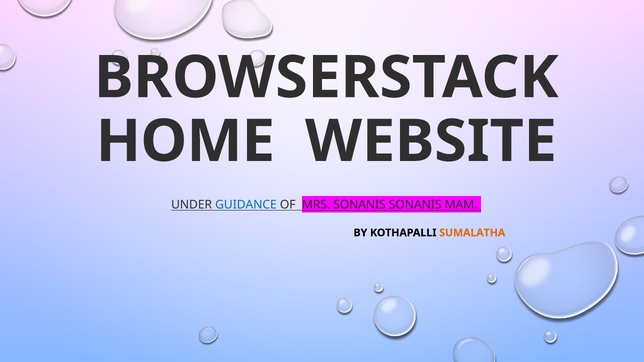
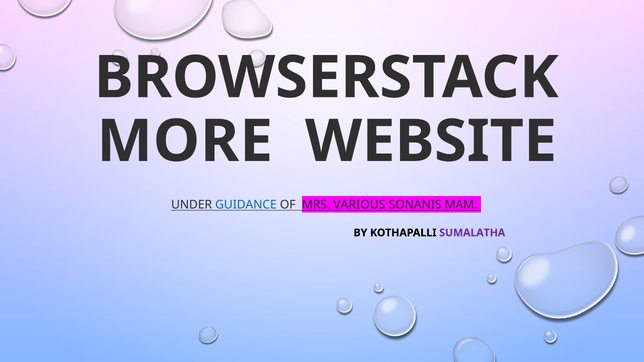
HOME: HOME -> MORE (185, 142)
MRS SONANIS: SONANIS -> VARIOUS (359, 205)
SUMALATHA colour: orange -> purple (472, 233)
